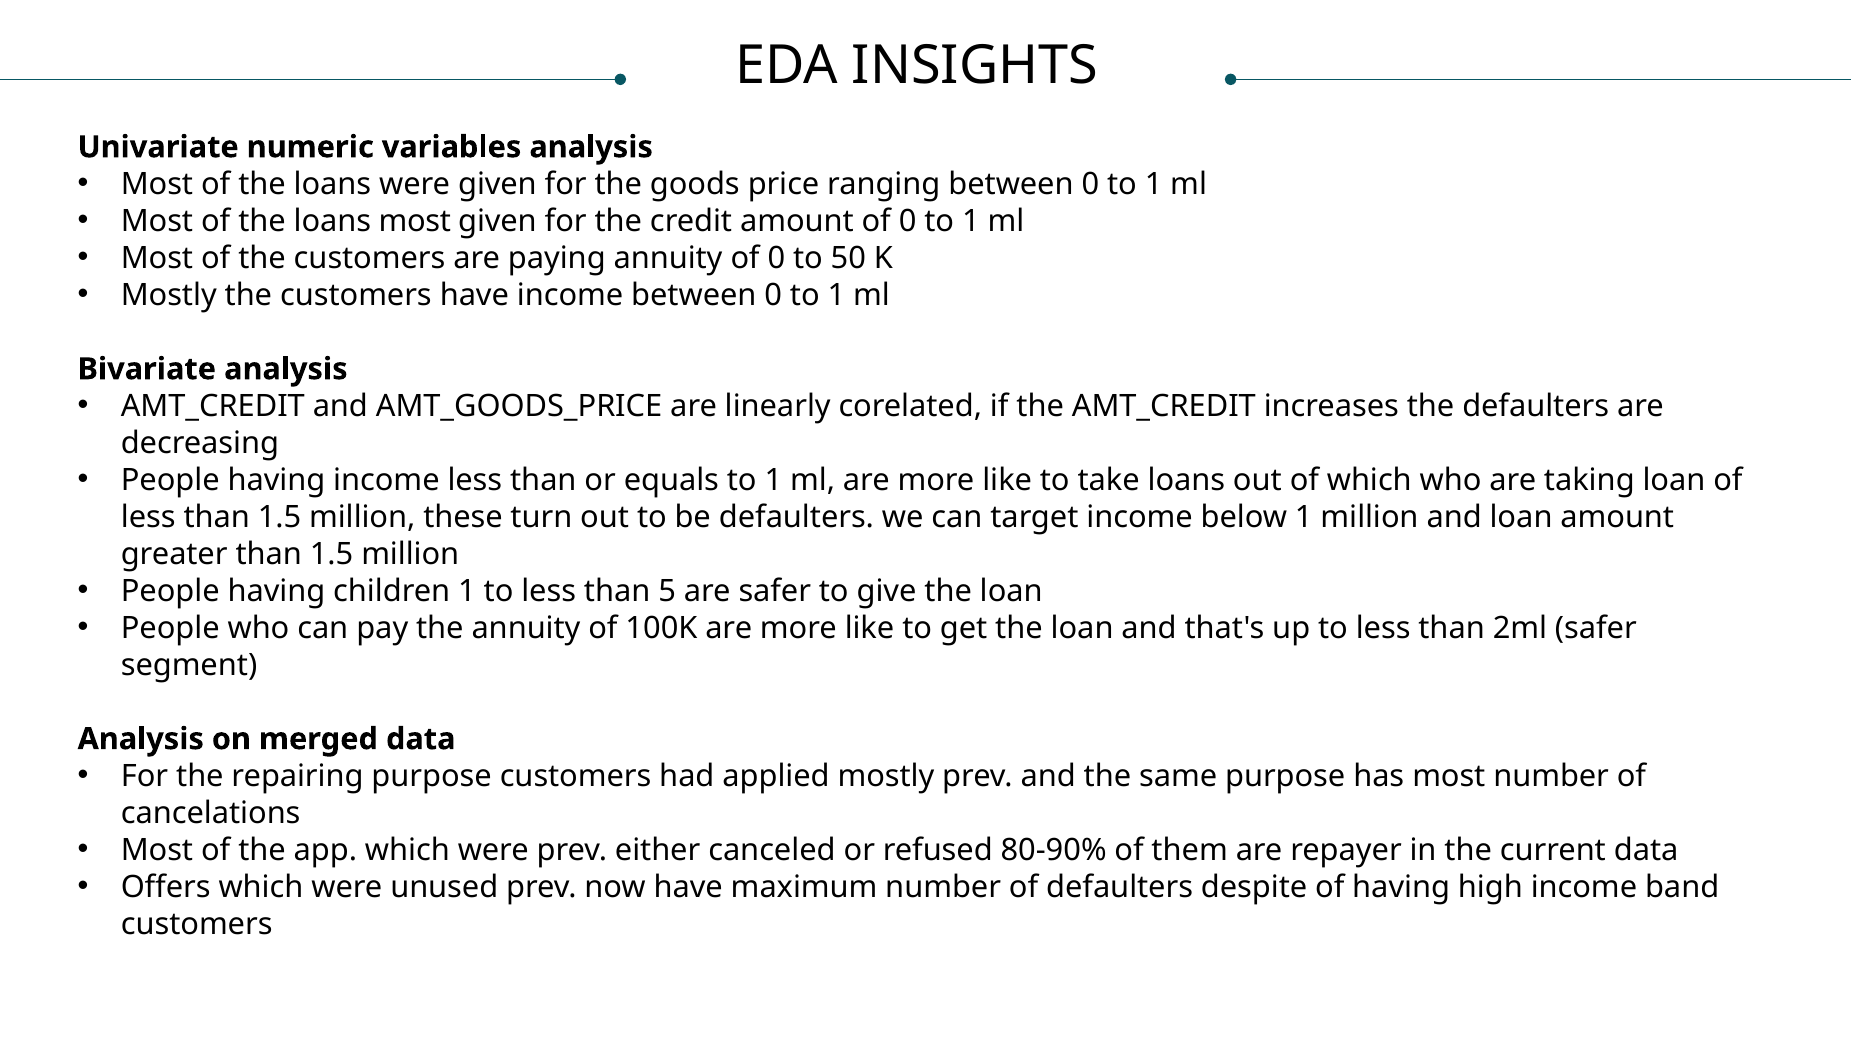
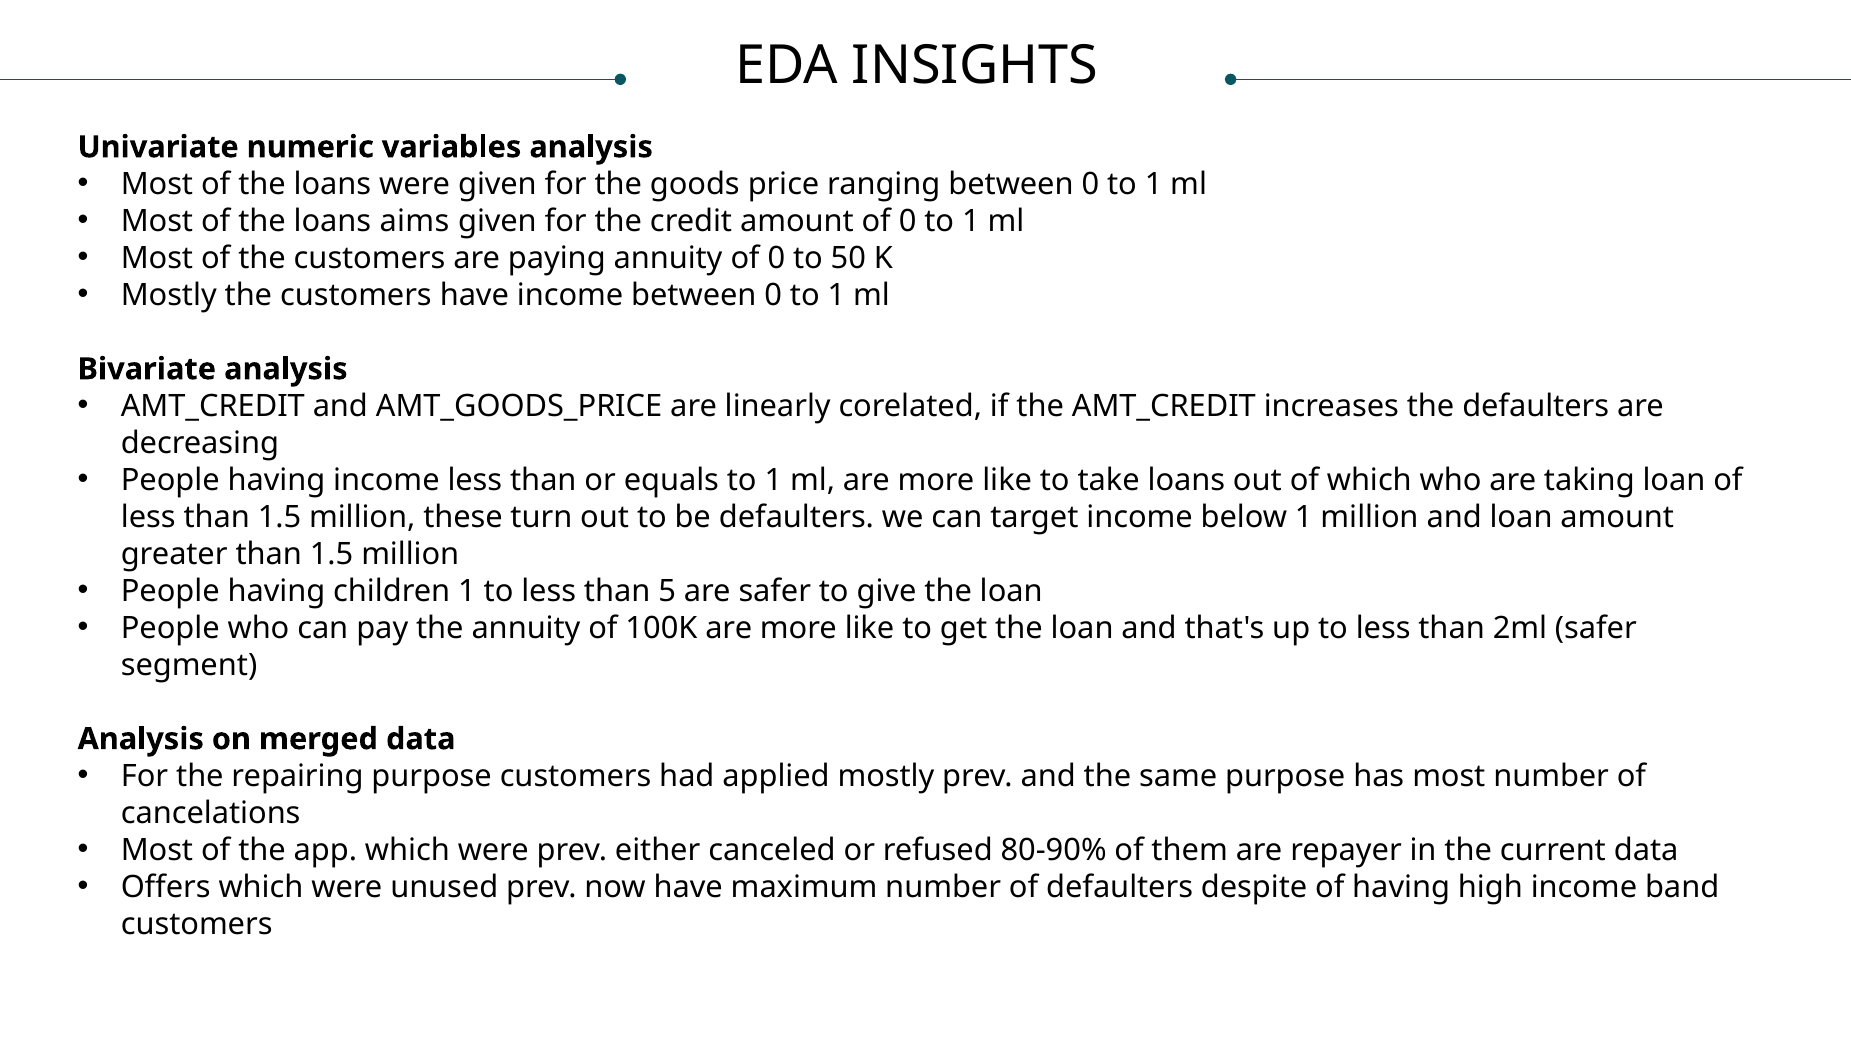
loans most: most -> aims (414, 221)
